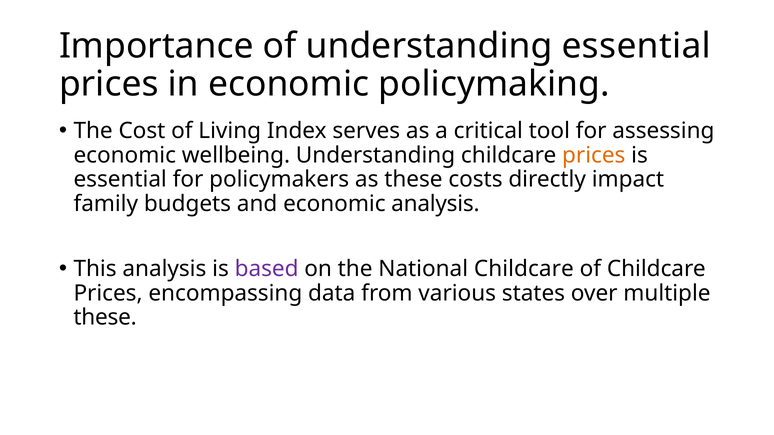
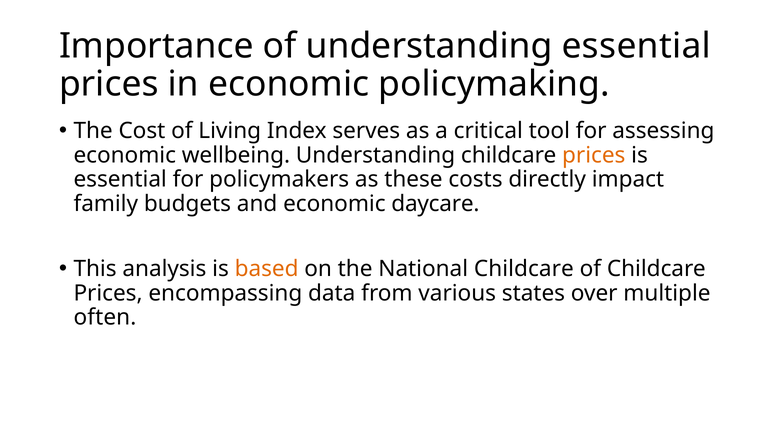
economic analysis: analysis -> daycare (435, 204)
based colour: purple -> orange (267, 269)
these: these -> often (105, 318)
